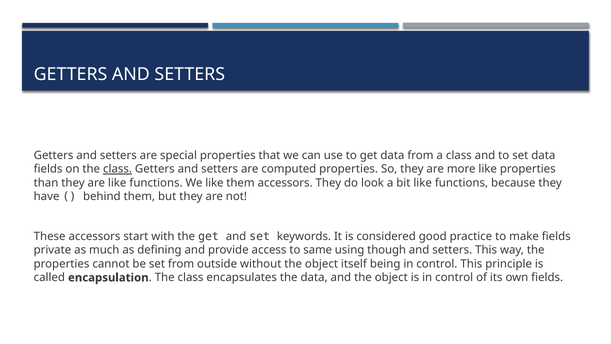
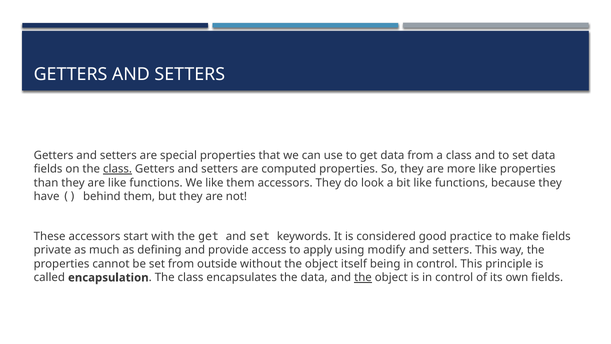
same: same -> apply (318, 250)
though: though -> modify (387, 250)
the underline: none -> present (363, 277)
